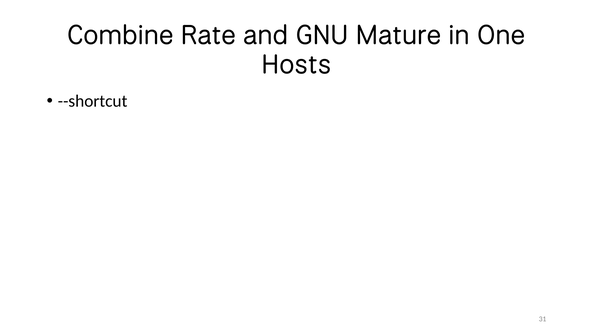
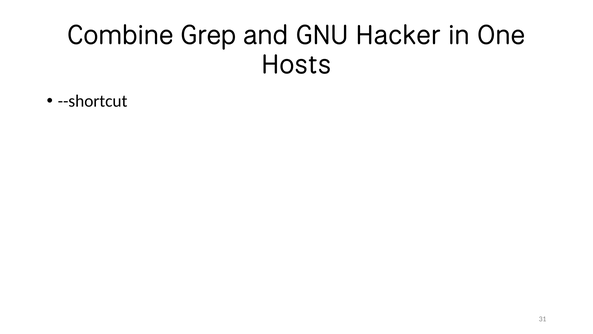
Rate: Rate -> Grep (208, 35)
Mature: Mature -> Hacker (398, 35)
